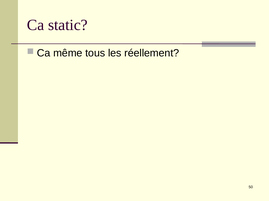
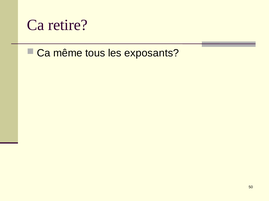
static: static -> retire (68, 25)
réellement: réellement -> exposants (152, 53)
